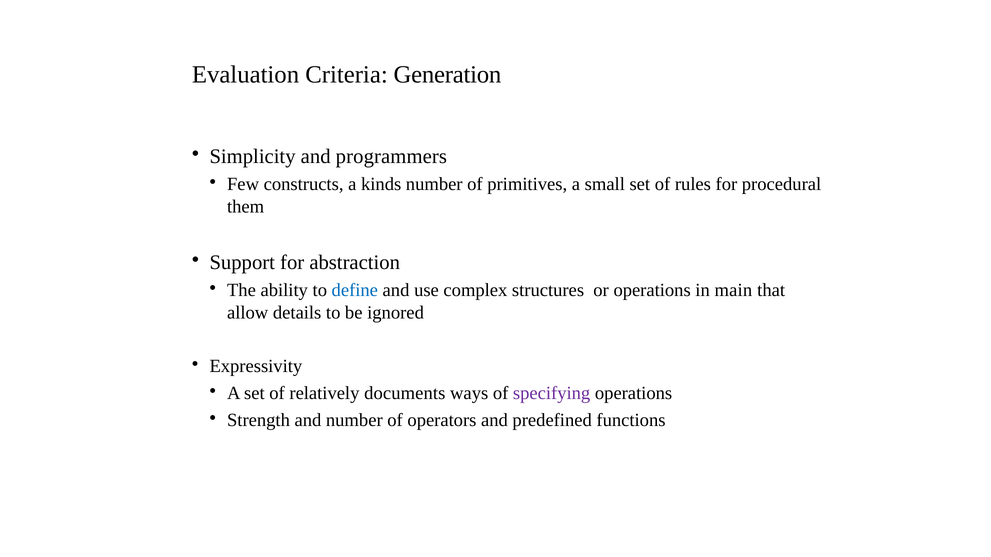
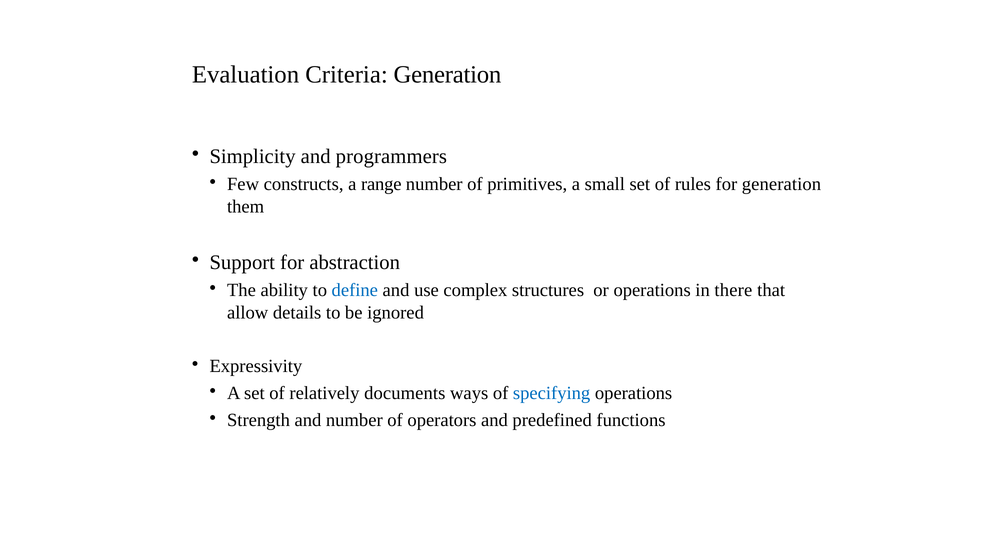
kinds: kinds -> range (381, 184)
for procedural: procedural -> generation (781, 184)
main: main -> there (733, 290)
specifying colour: purple -> blue (552, 393)
